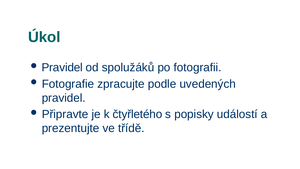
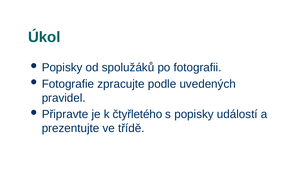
Pravidel: Pravidel -> Popisky (62, 67)
